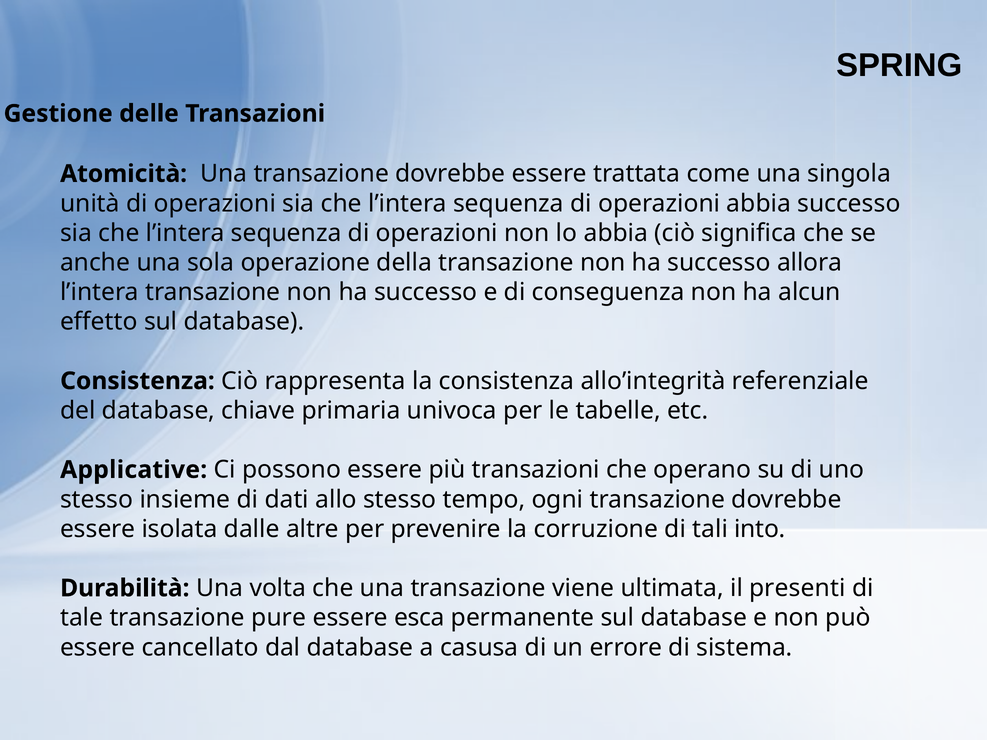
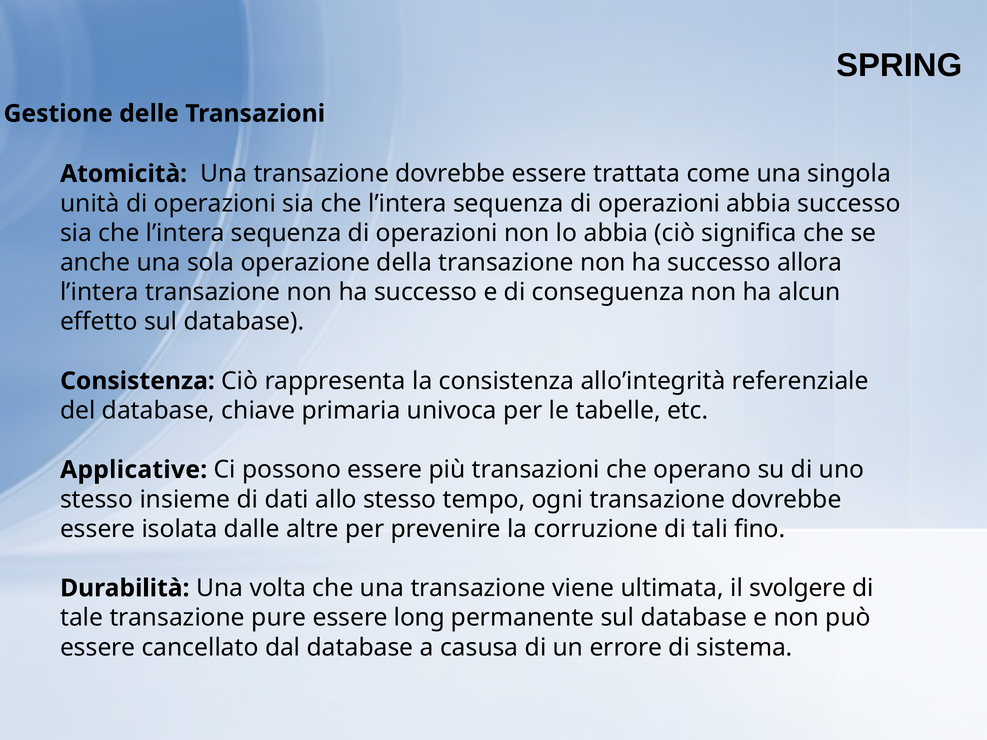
into: into -> fino (760, 529)
presenti: presenti -> svolgere (798, 588)
esca: esca -> long (419, 618)
